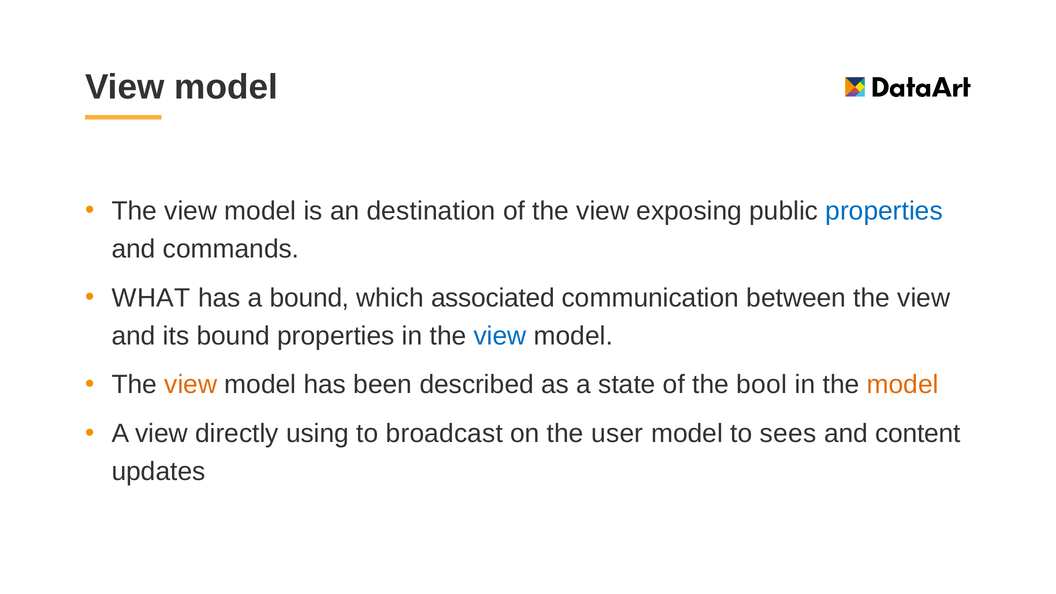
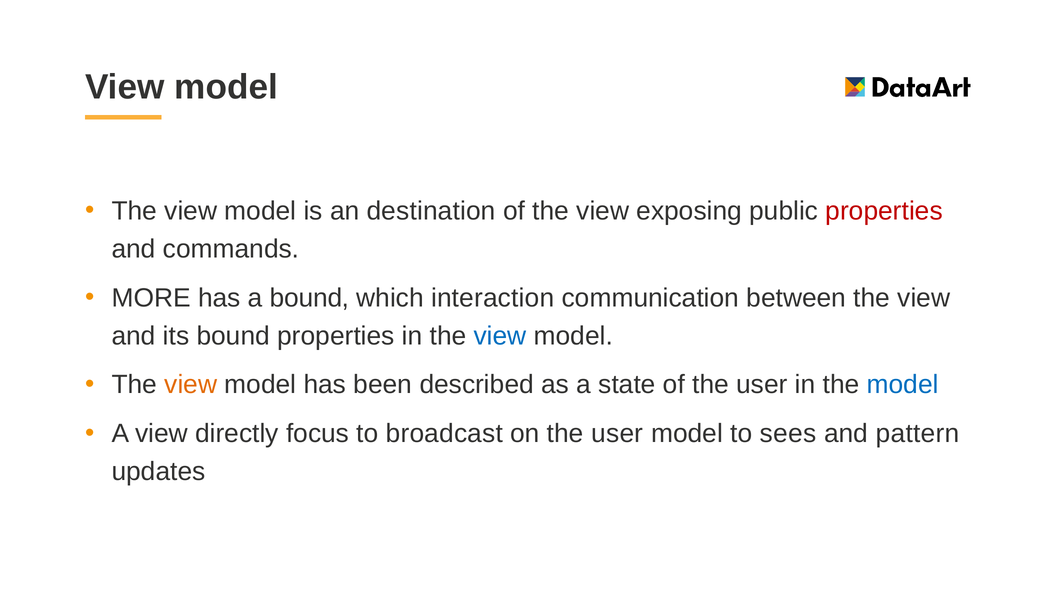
properties colour: blue -> red (884, 211)
WHAT: WHAT -> MORE (151, 298)
associated: associated -> interaction (493, 298)
of the bool: bool -> user (762, 385)
model colour: orange -> blue (903, 385)
using: using -> focus (318, 434)
content: content -> pattern (918, 434)
